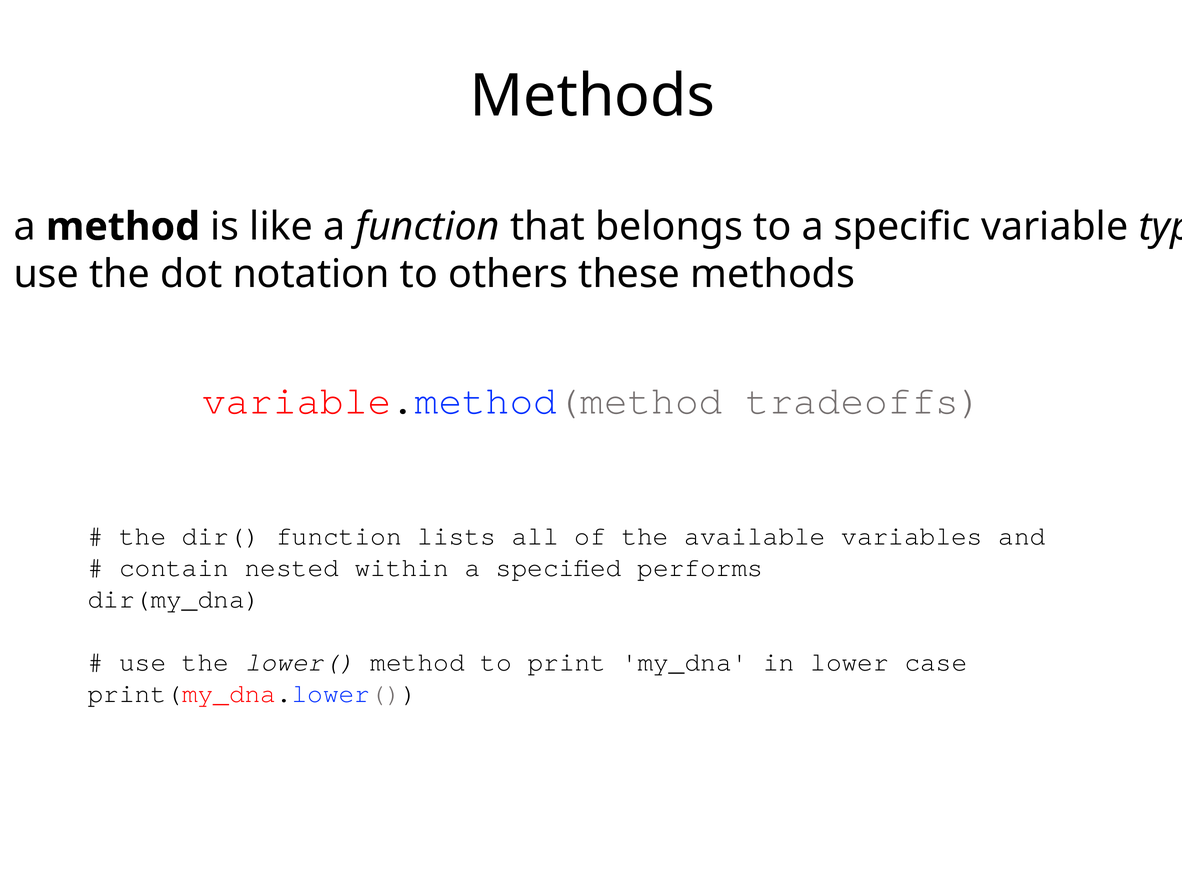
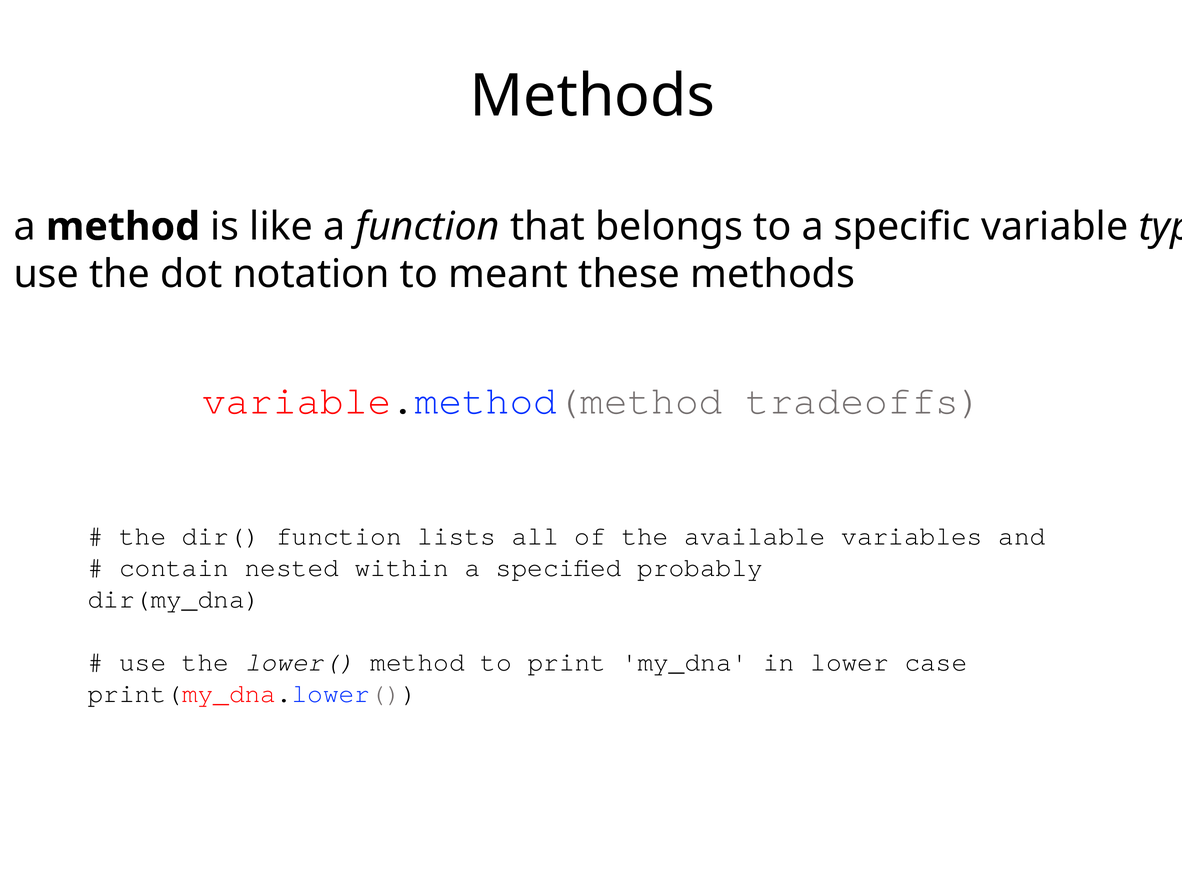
others: others -> meant (508, 274)
performs: performs -> probably (700, 567)
